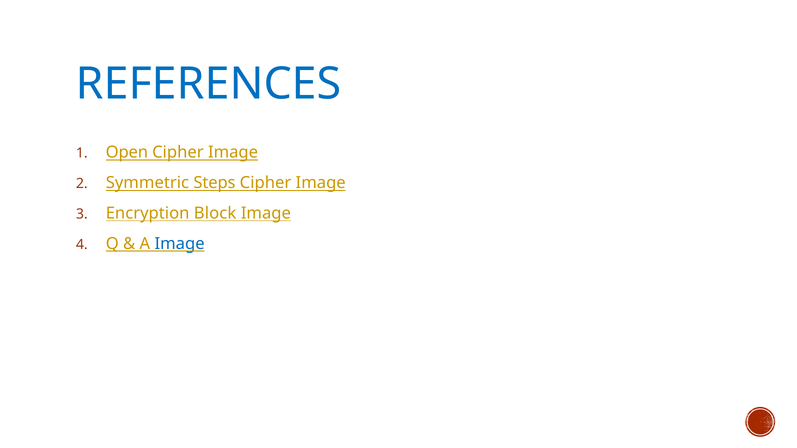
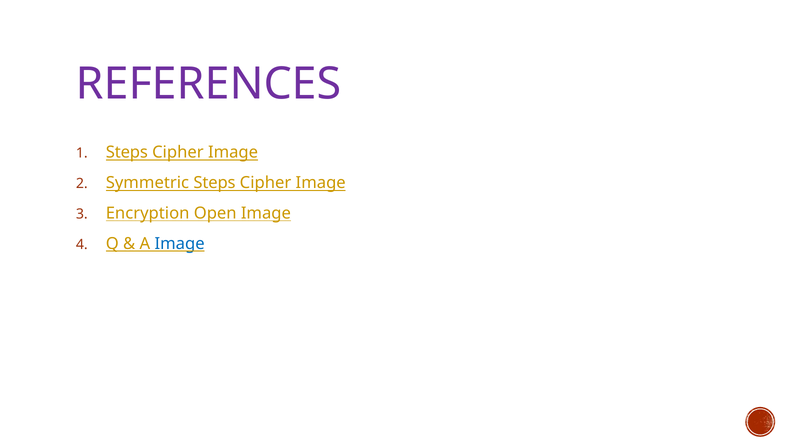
REFERENCES colour: blue -> purple (209, 84)
Open: Open -> Steps (127, 153)
Block: Block -> Open (215, 213)
